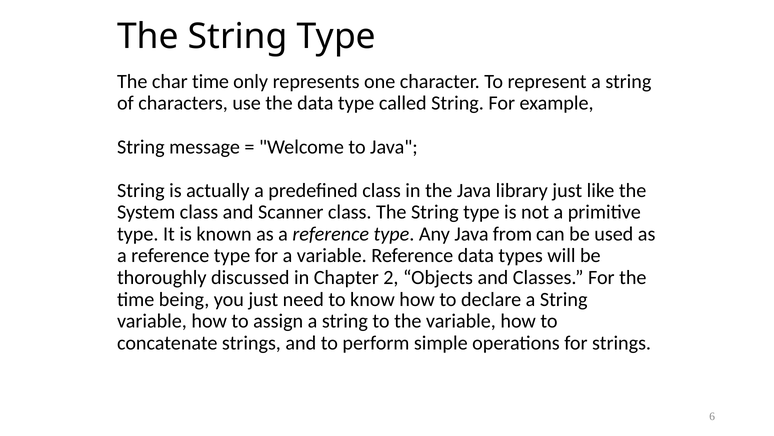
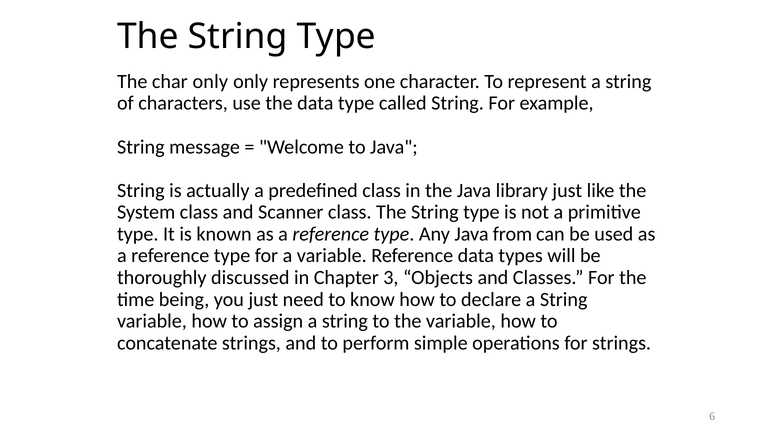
char time: time -> only (210, 81)
2: 2 -> 3 (391, 277)
